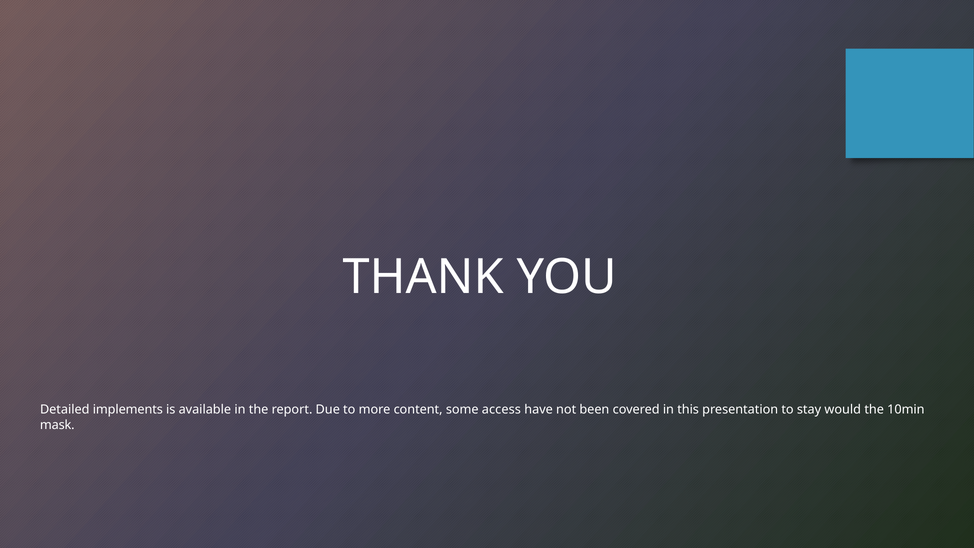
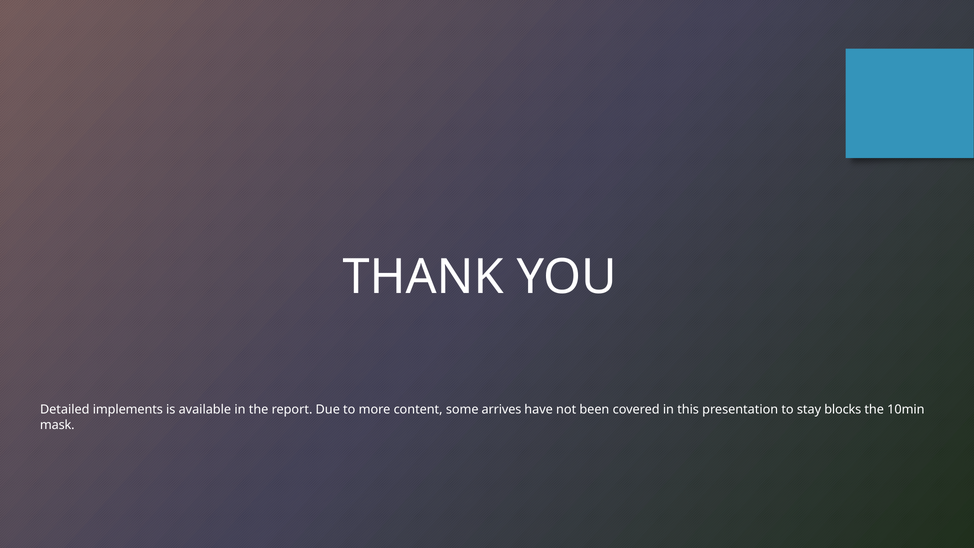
access: access -> arrives (501, 410)
would: would -> blocks (843, 410)
